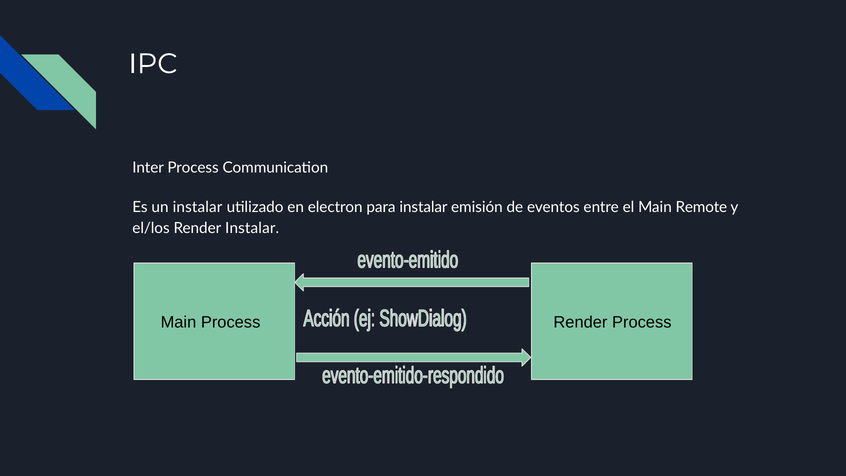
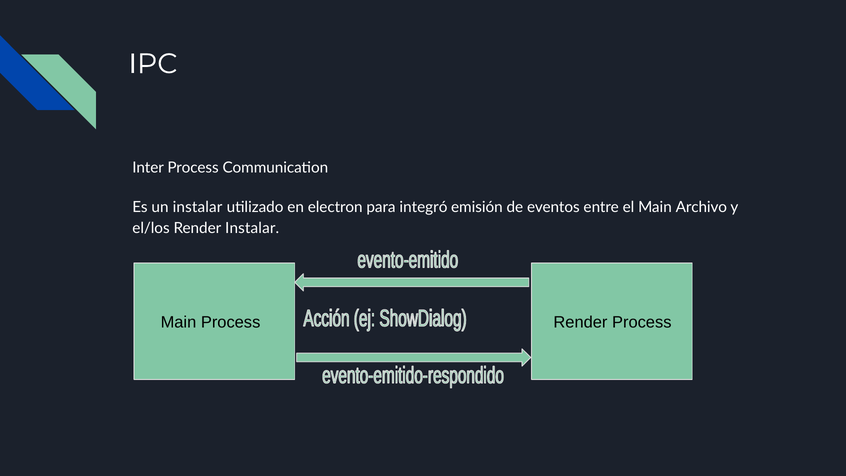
para instalar: instalar -> integró (423, 207)
Remote: Remote -> Archivo (701, 207)
